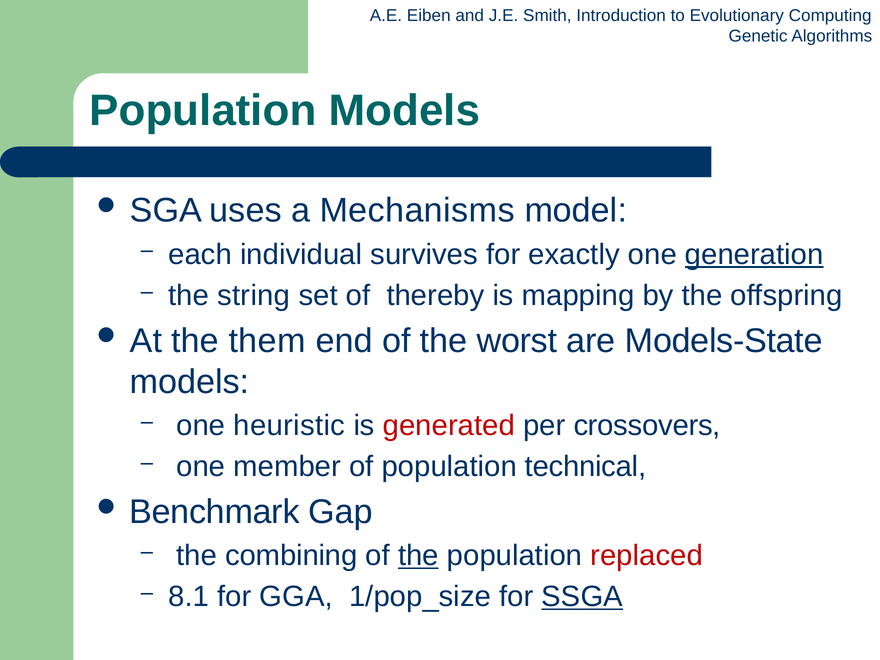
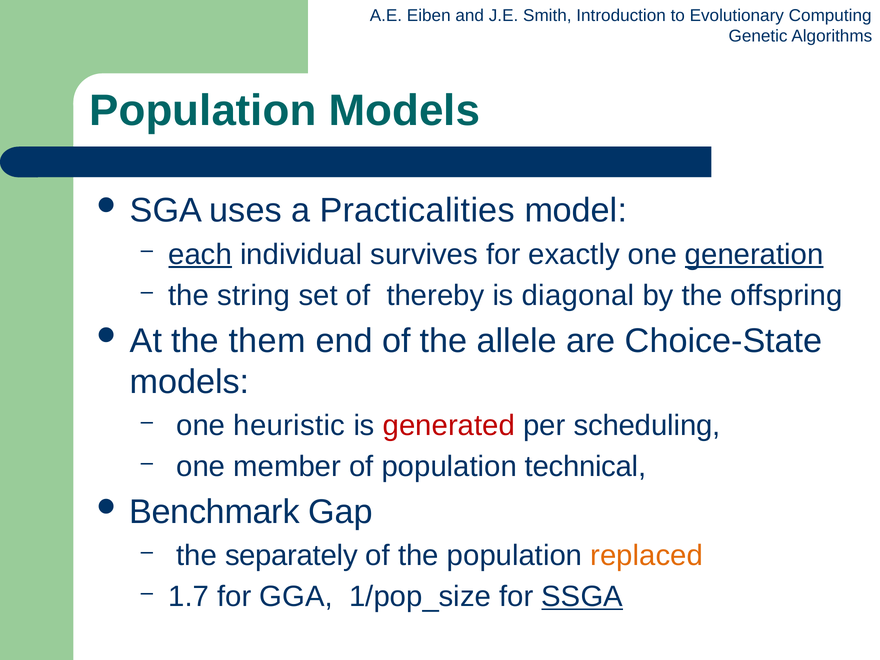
Mechanisms: Mechanisms -> Practicalities (417, 211)
each underline: none -> present (200, 254)
mapping: mapping -> diagonal (578, 295)
worst: worst -> allele (517, 341)
Models-State: Models-State -> Choice-State (724, 341)
crossovers: crossovers -> scheduling (647, 426)
combining: combining -> separately (291, 556)
the underline: present -> none (418, 556)
replaced colour: red -> orange (647, 556)
8.1: 8.1 -> 1.7 (189, 597)
